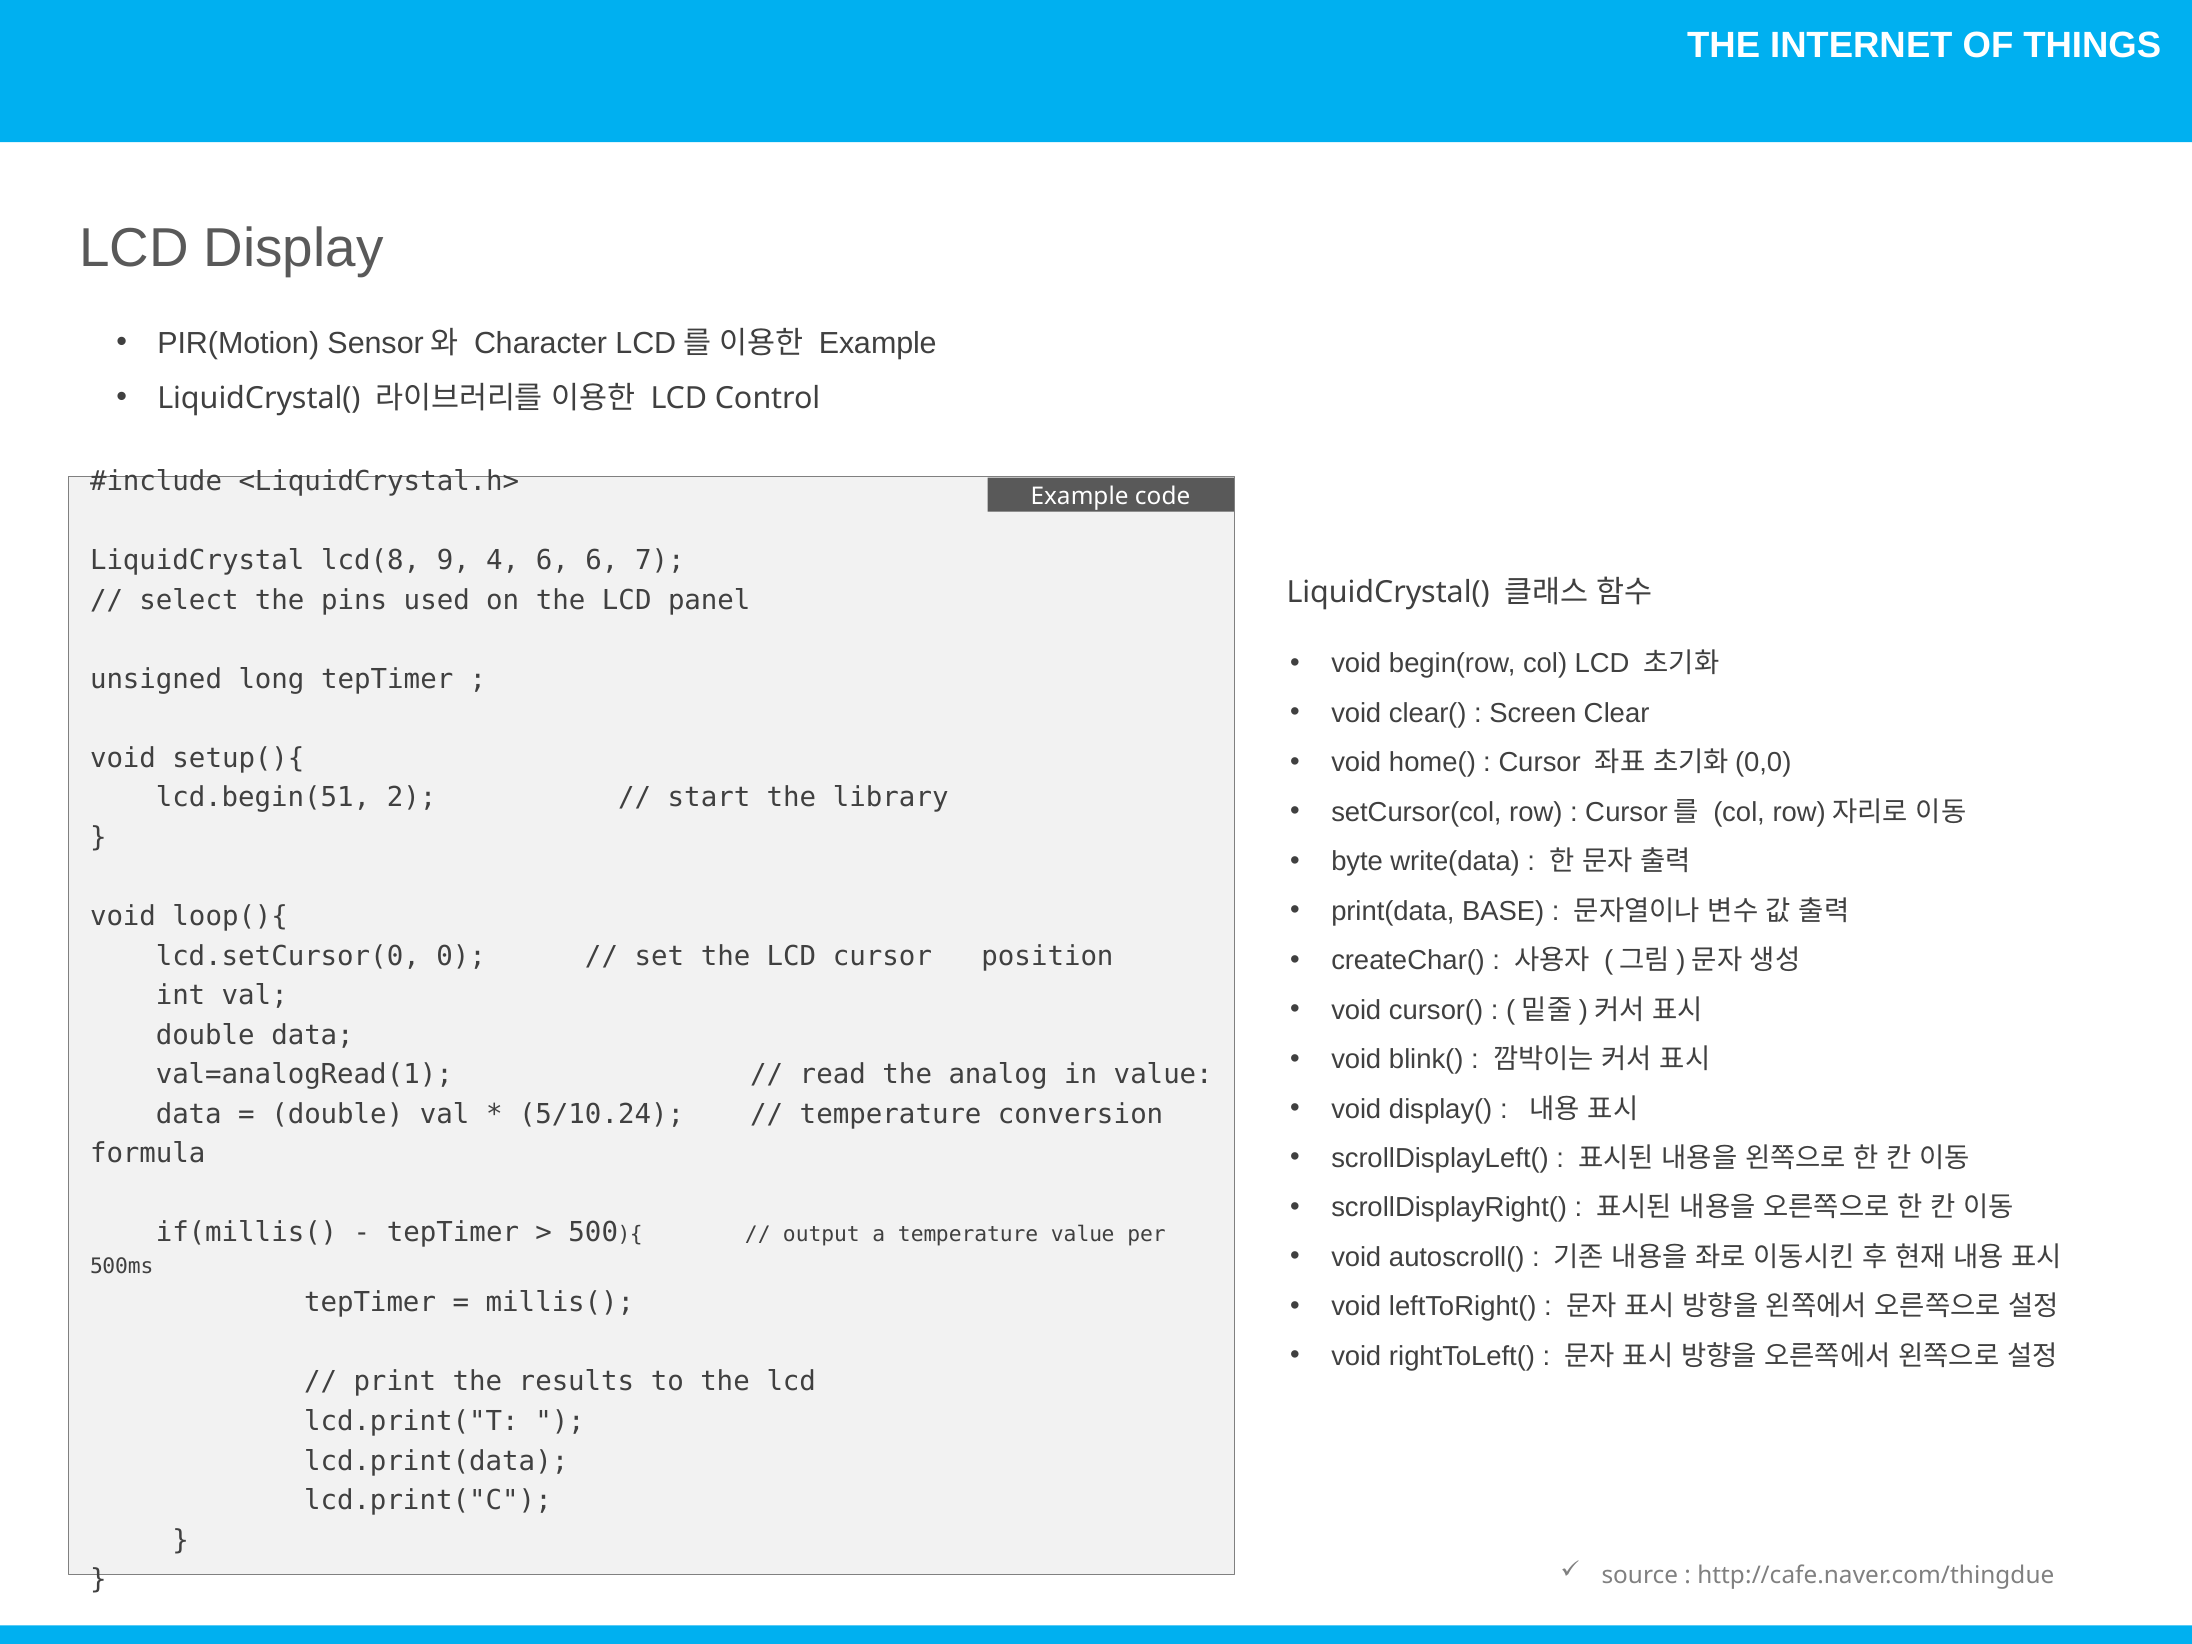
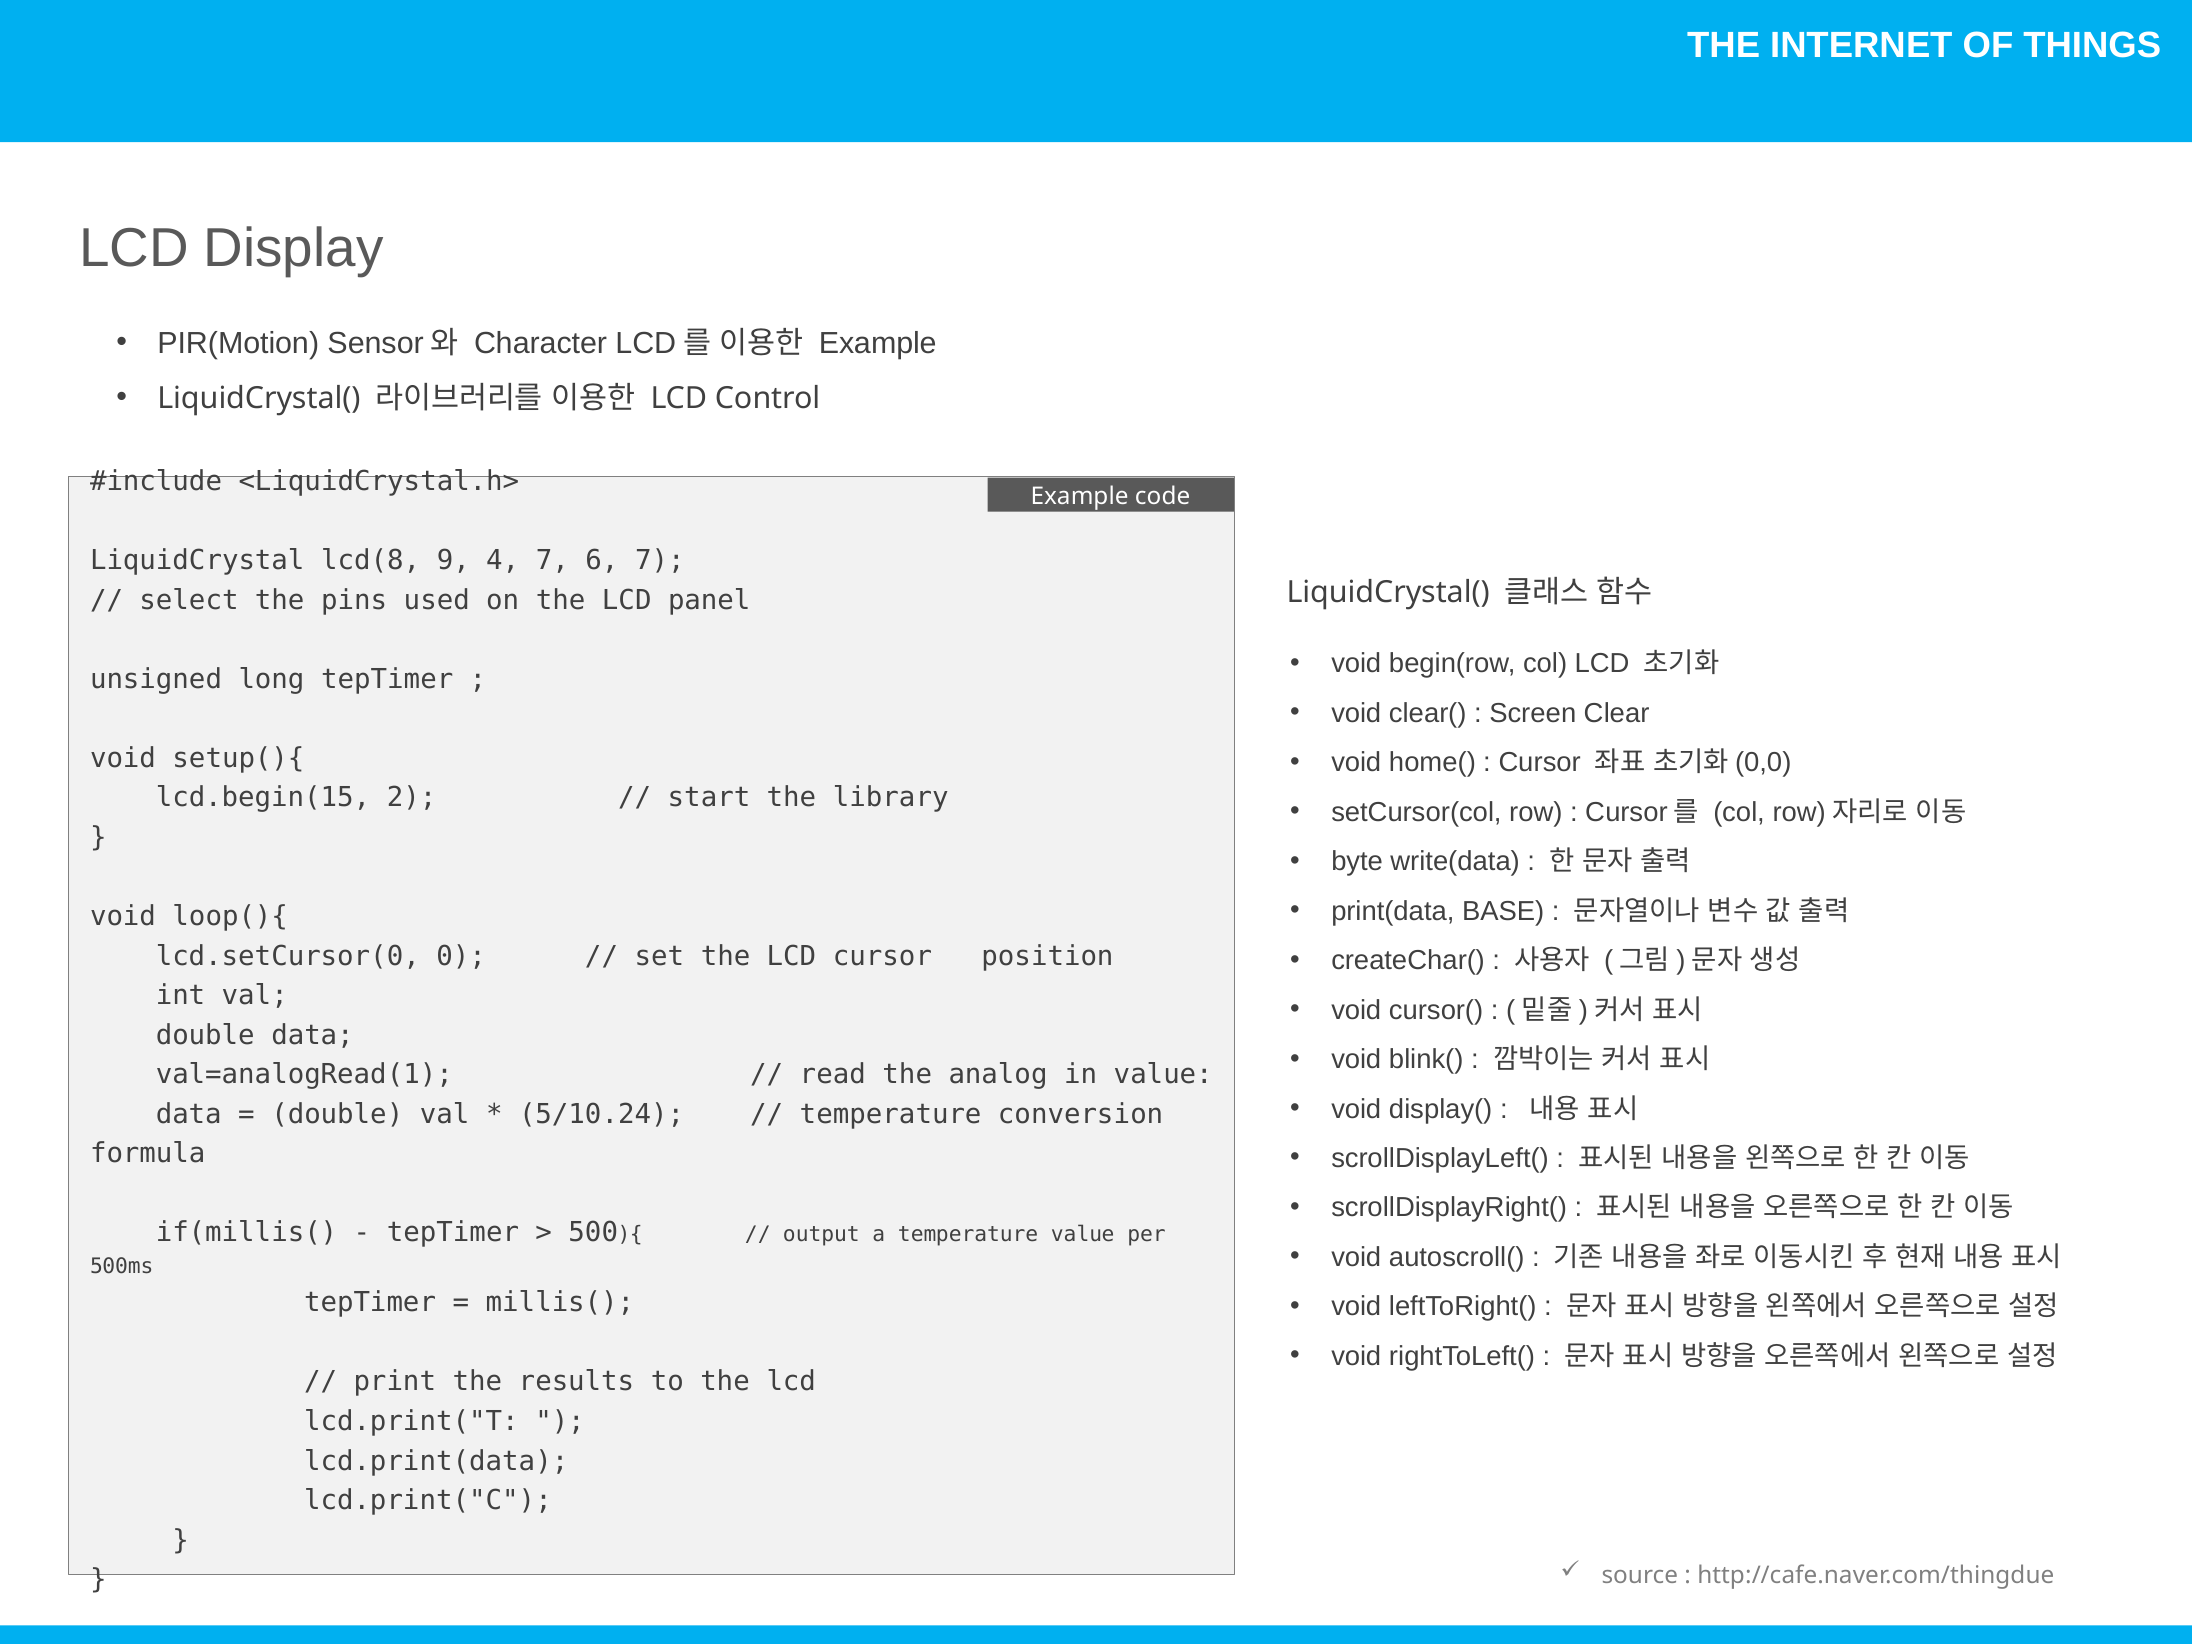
4 6: 6 -> 7 (552, 561)
lcd.begin(51: lcd.begin(51 -> lcd.begin(15 (263, 798)
